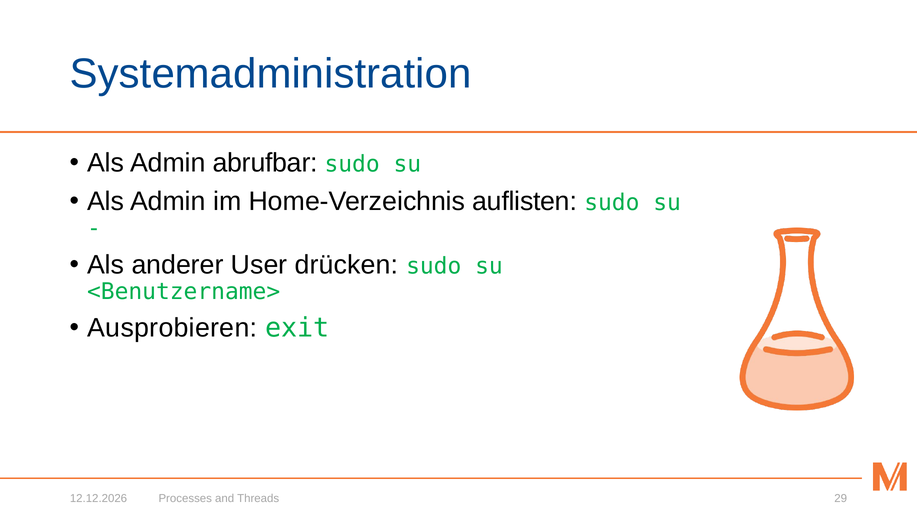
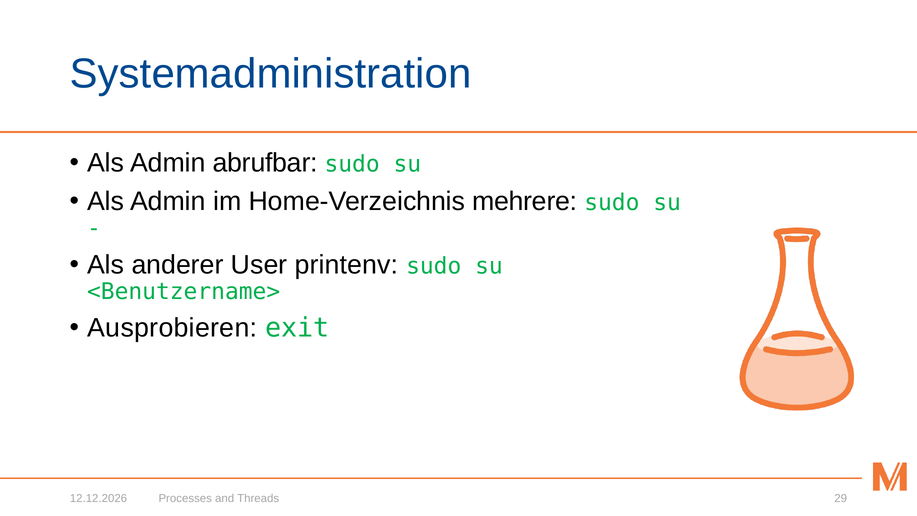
auflisten: auflisten -> mehrere (525, 201)
drücken: drücken -> printenv (346, 265)
